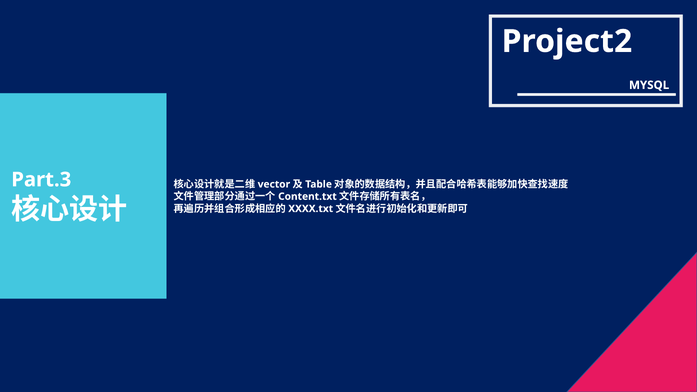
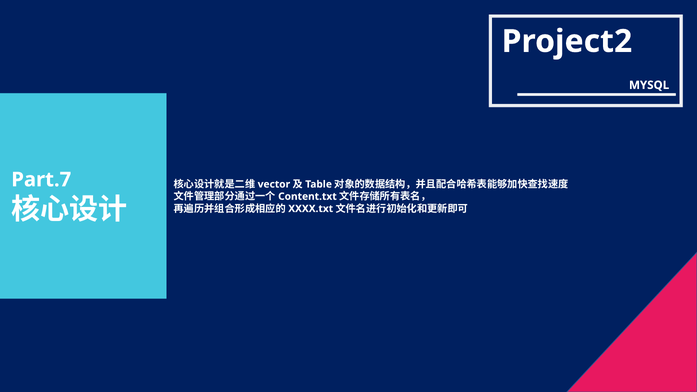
Part.3: Part.3 -> Part.7 (41, 180)
